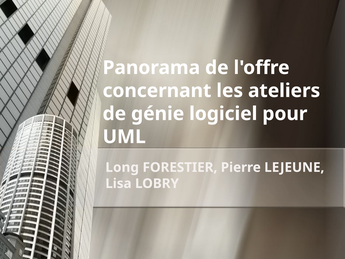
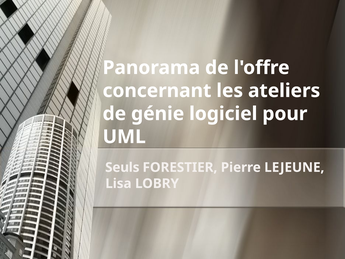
Long: Long -> Seuls (122, 167)
